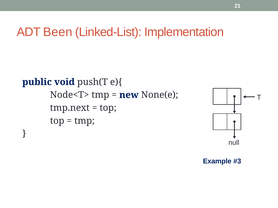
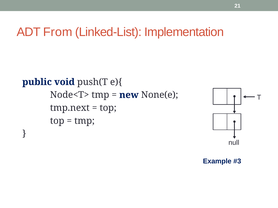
Been: Been -> From (58, 32)
